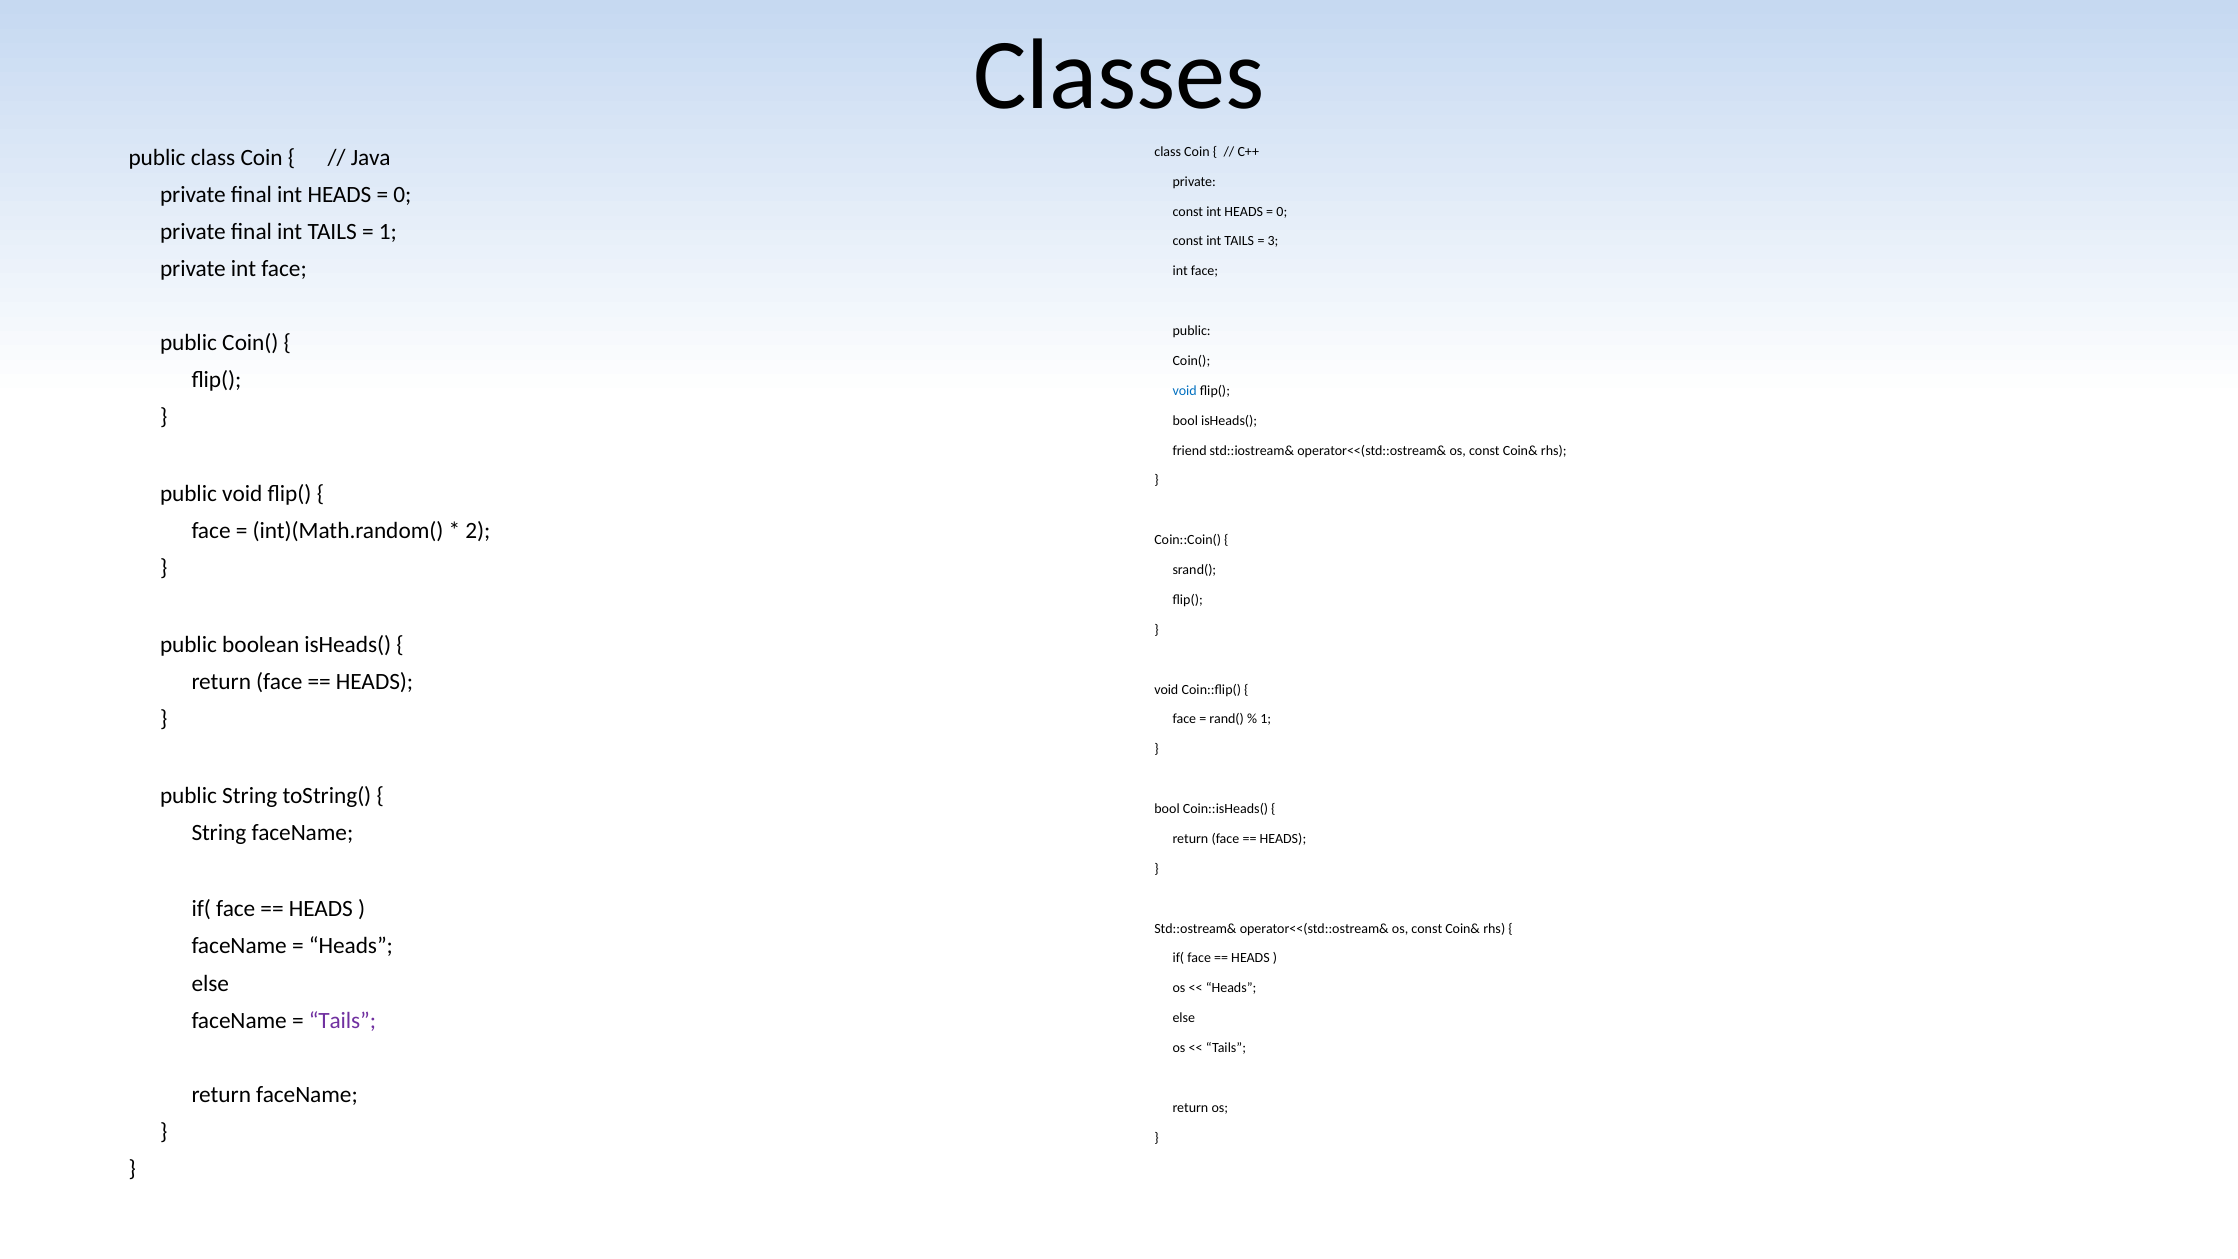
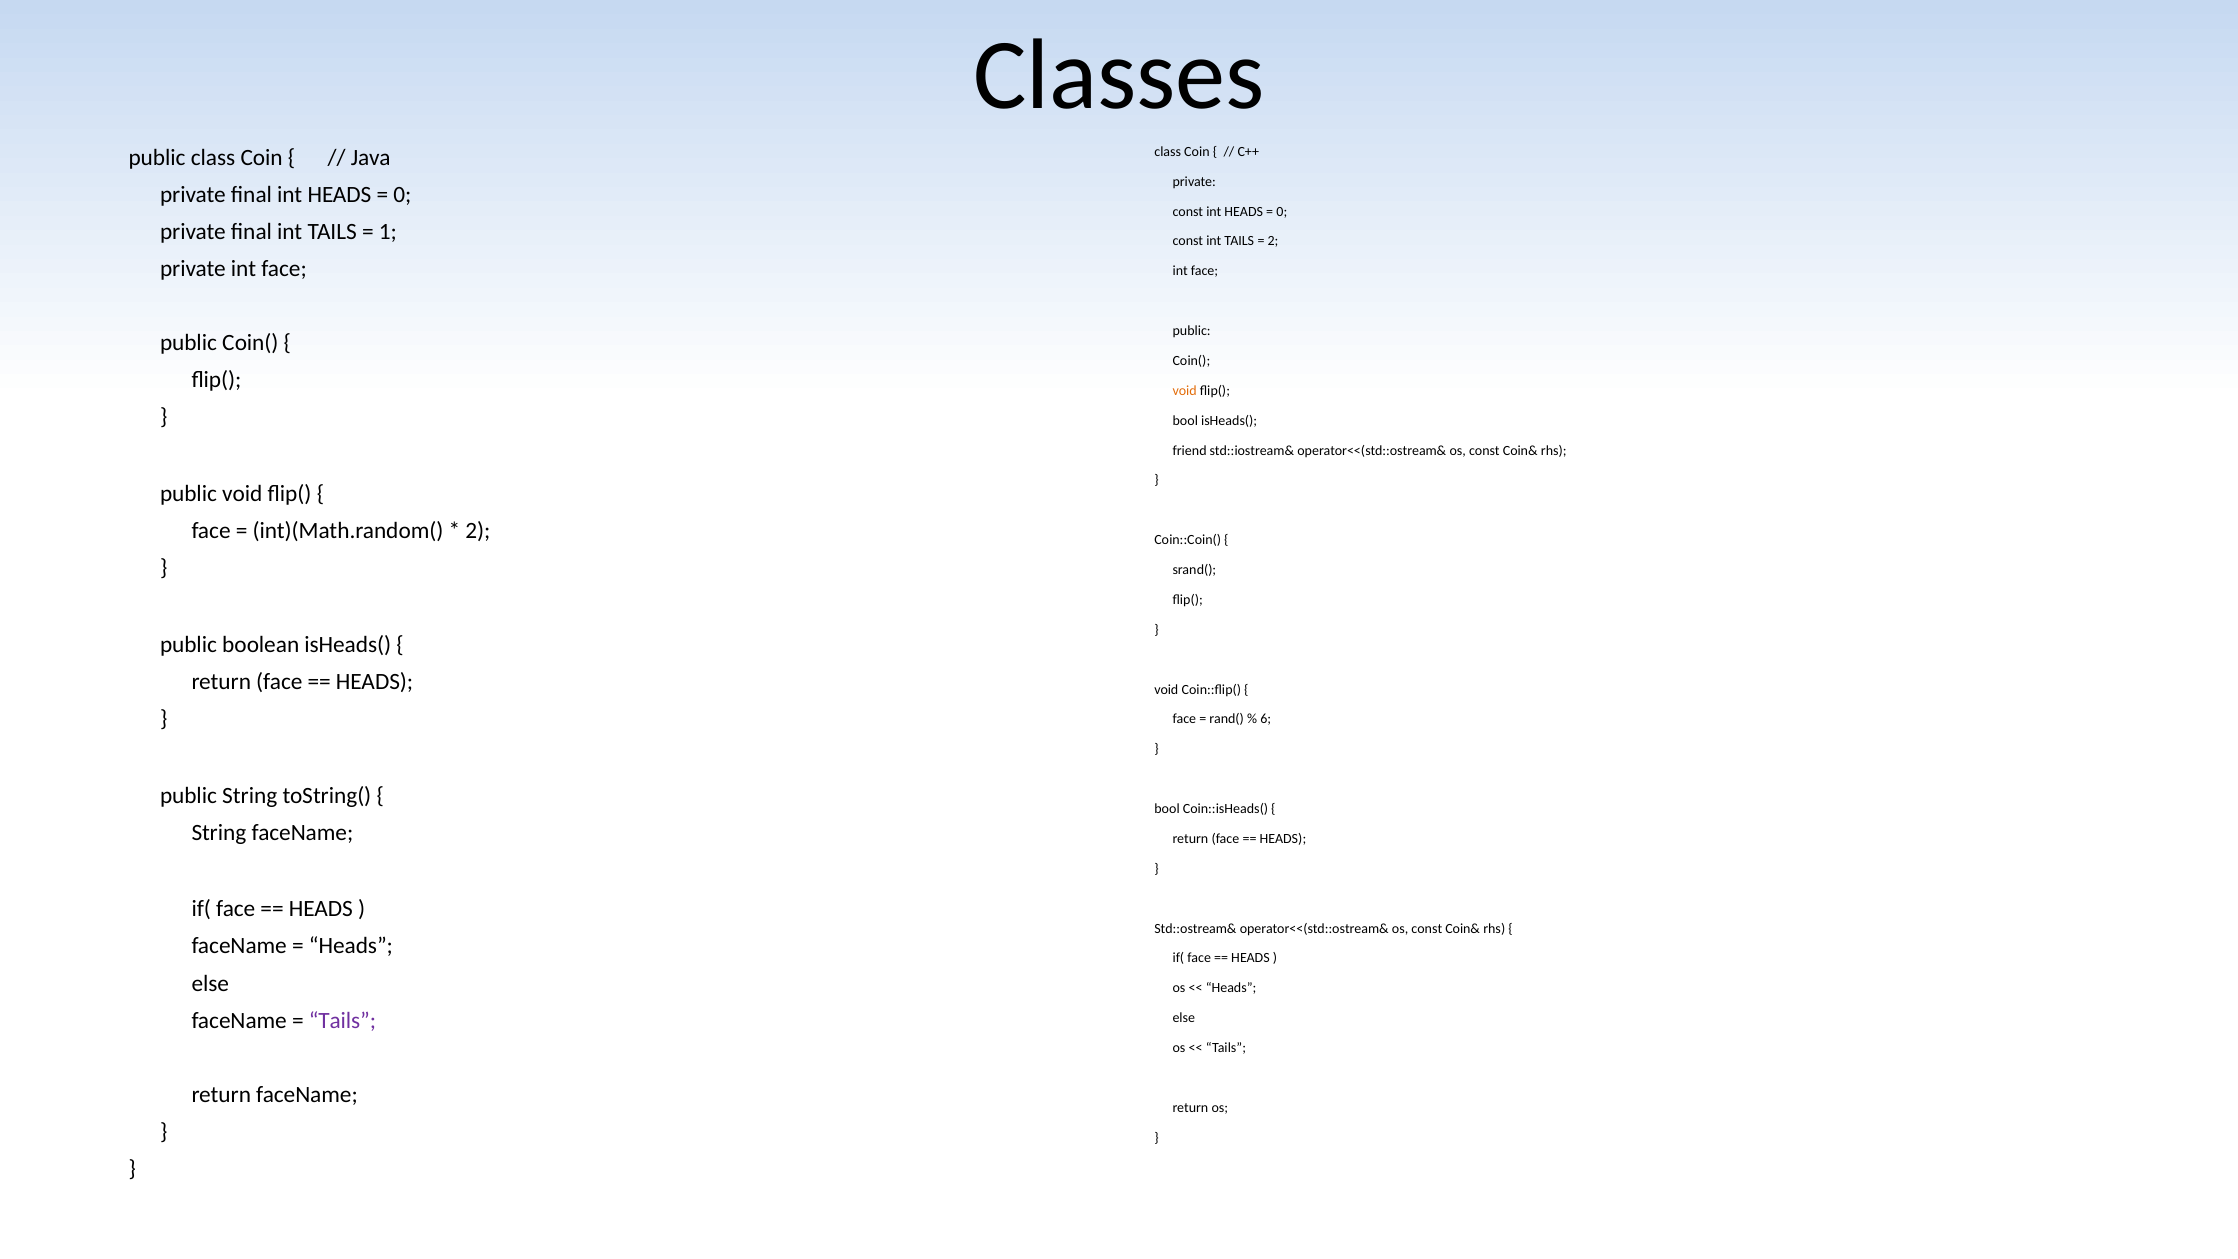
3: 3 -> 2 (1273, 241)
void colour: blue -> orange (1185, 391)
1: 1 -> 6 (1266, 719)
